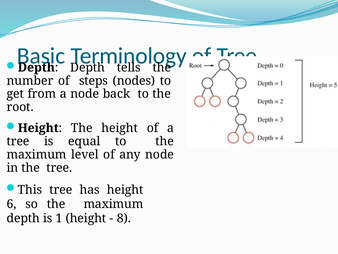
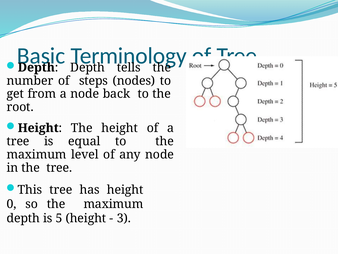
6: 6 -> 0 (12, 204)
1: 1 -> 5 (59, 218)
8: 8 -> 3 (124, 218)
